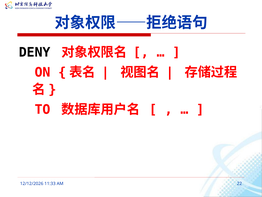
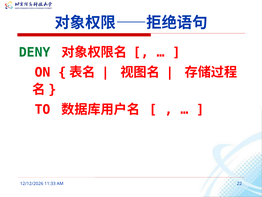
DENY colour: black -> green (35, 52)
